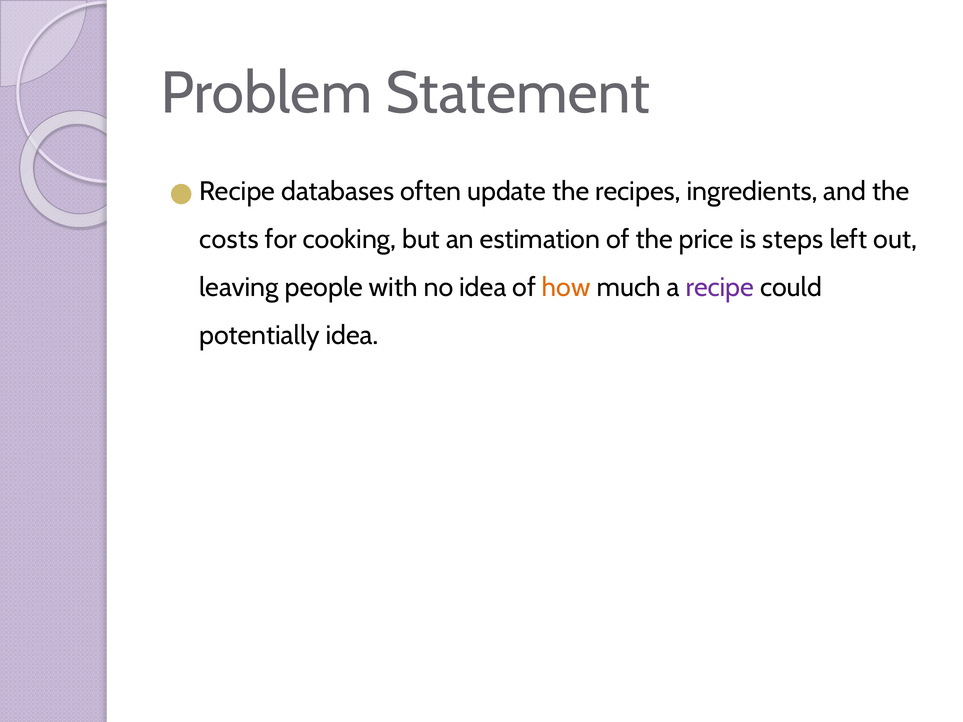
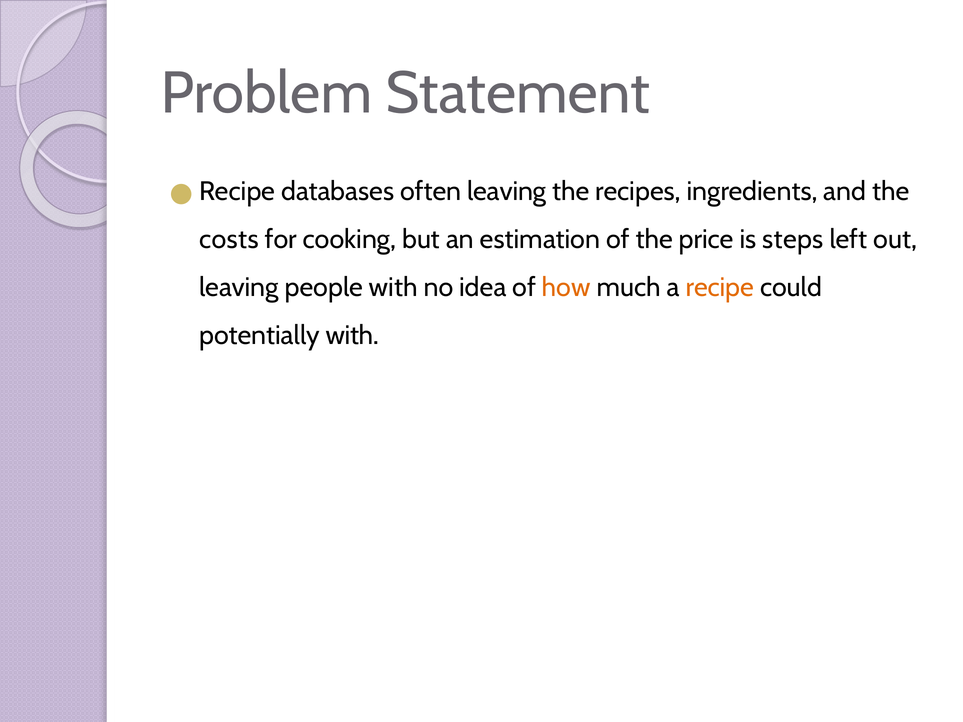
often update: update -> leaving (507, 191)
recipe colour: purple -> orange (720, 288)
potentially idea: idea -> with (352, 336)
